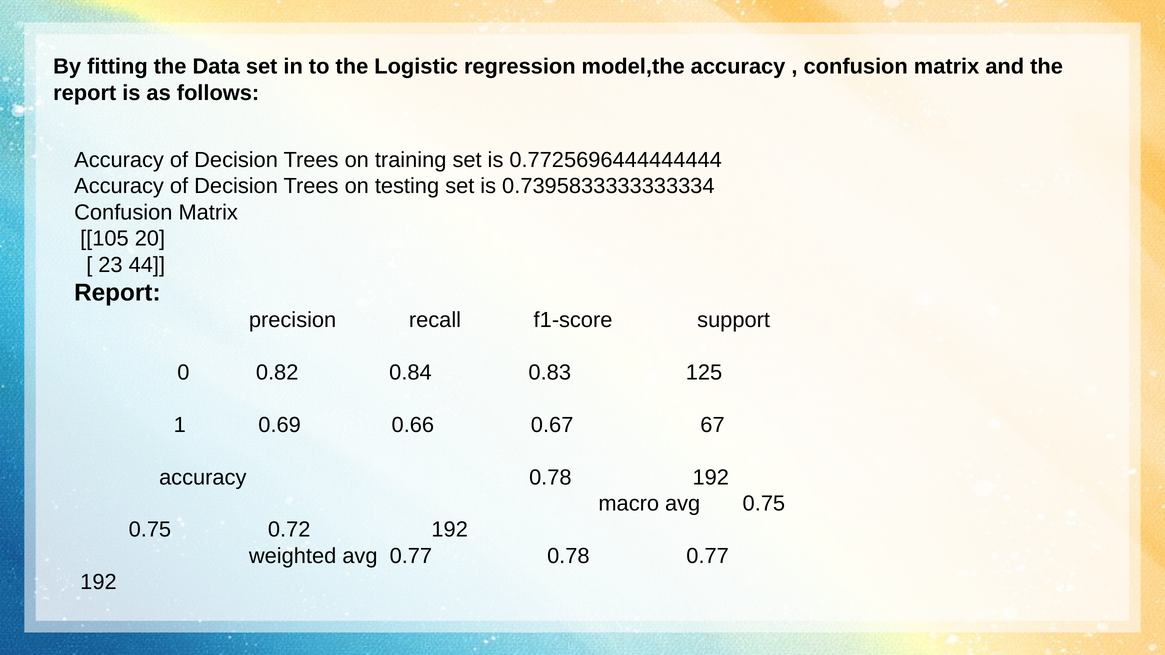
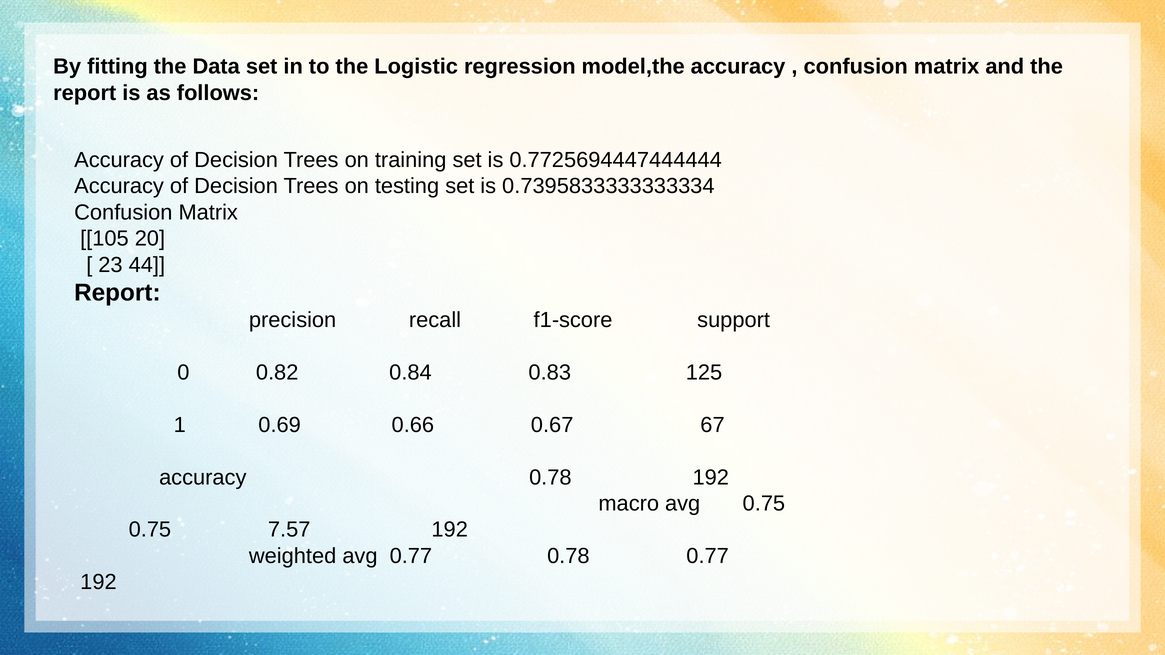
0.7725696444444444: 0.7725696444444444 -> 0.7725694447444444 (616, 160)
0.72: 0.72 -> 7.57 (289, 530)
